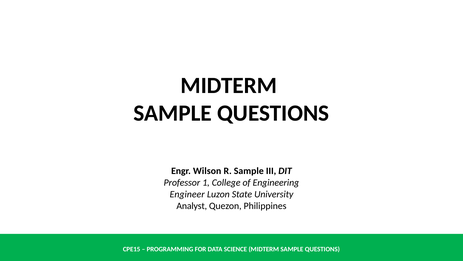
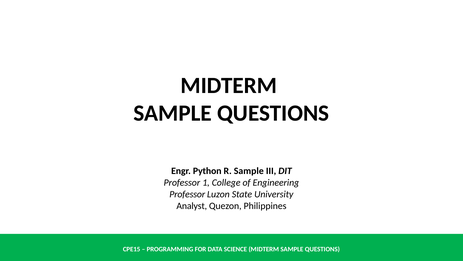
Wilson: Wilson -> Python (207, 171)
Engineer: Engineer -> Professor (187, 194)
